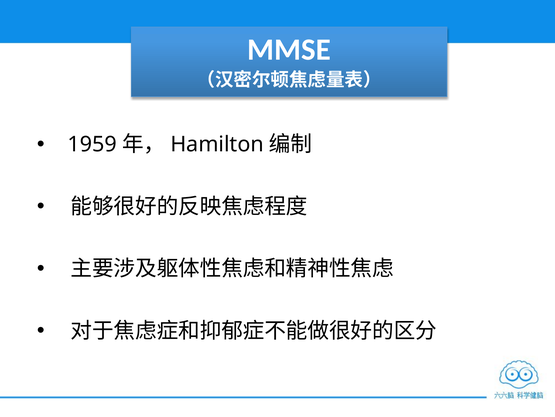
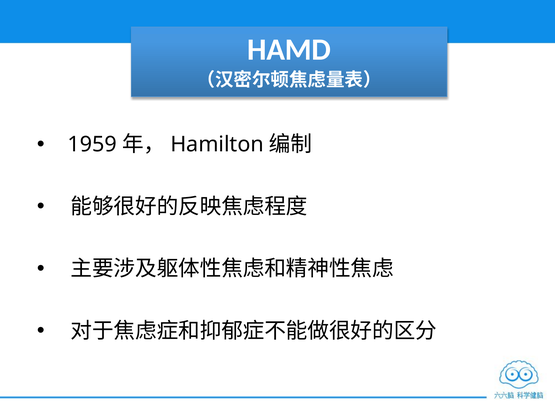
MMSE: MMSE -> HAMD (289, 50)
